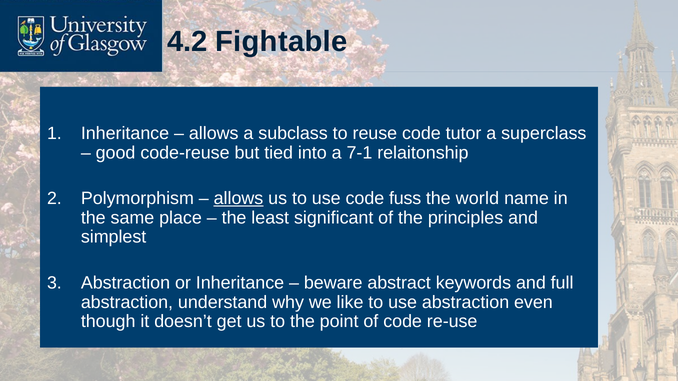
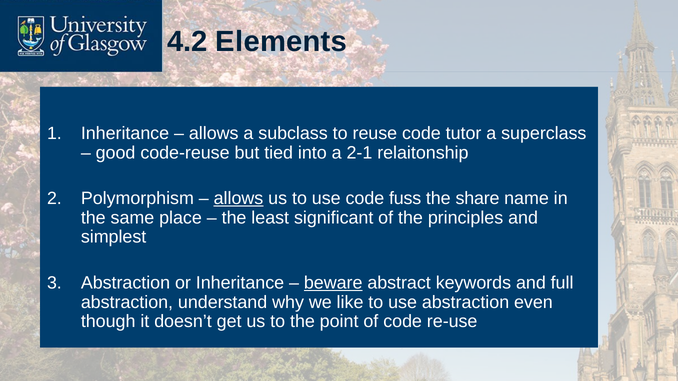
Fightable: Fightable -> Elements (281, 41)
7-1: 7-1 -> 2-1 (359, 153)
world: world -> share (478, 199)
beware underline: none -> present (333, 283)
